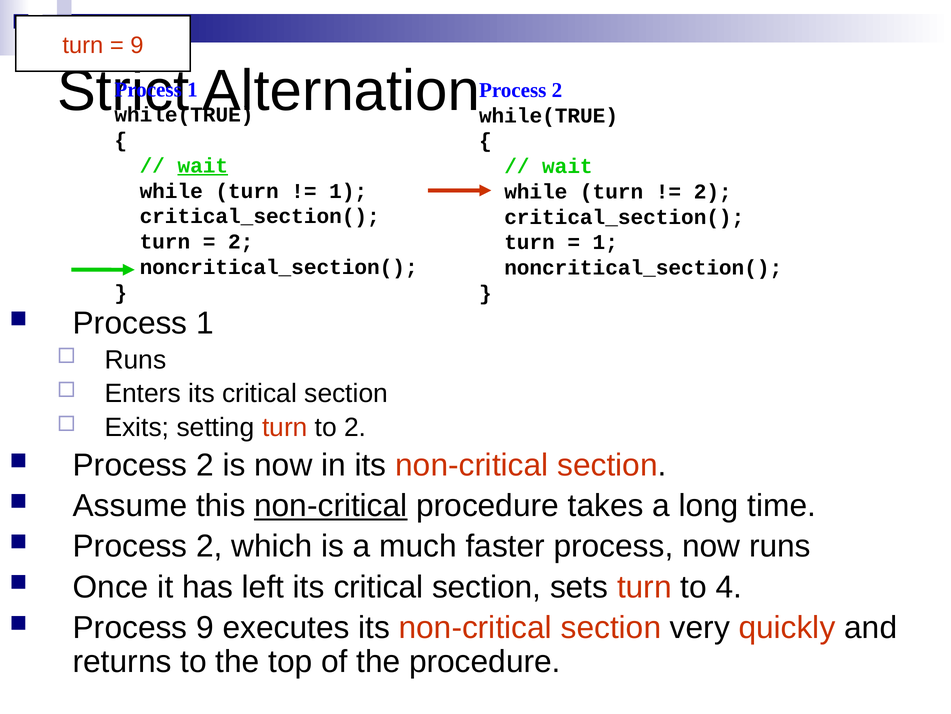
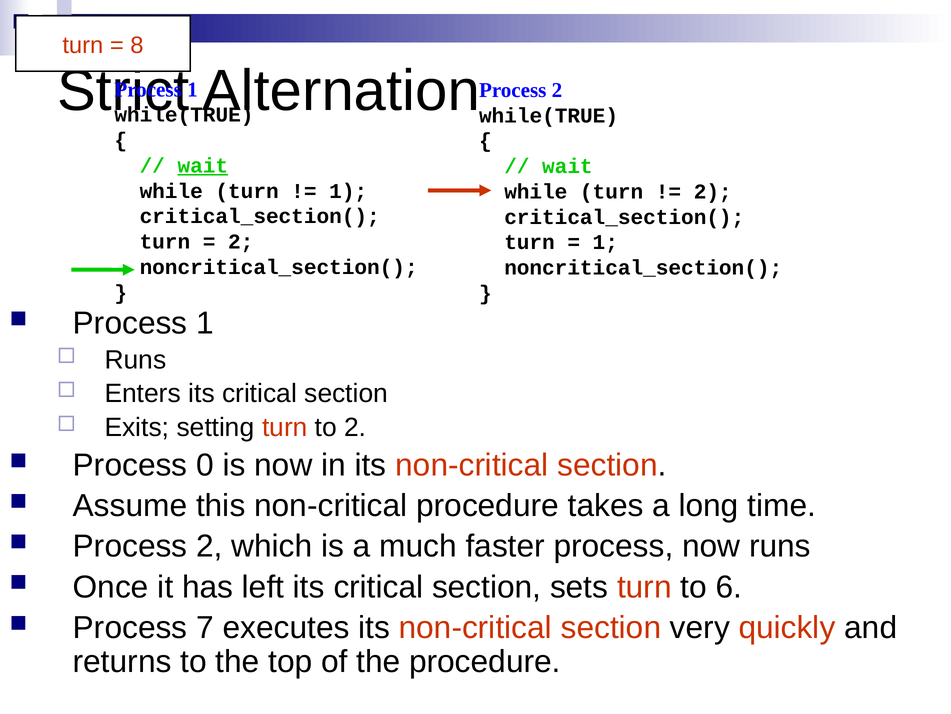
9: 9 -> 8 (137, 45)
2: 2 -> 0 (205, 465)
non-critical underline: present -> none (331, 505)
4: 4 -> 6 (729, 586)
Process 9: 9 -> 7 (205, 627)
